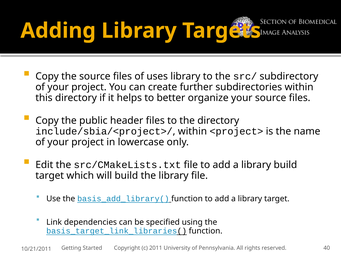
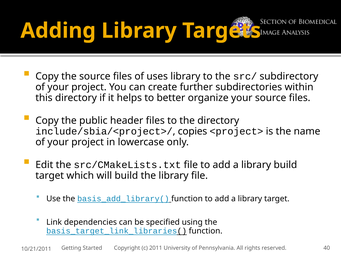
include/sbia/<project>/ within: within -> copies (193, 131)
